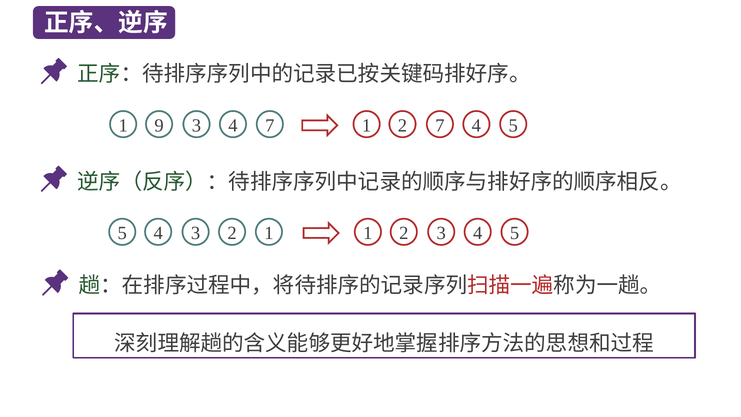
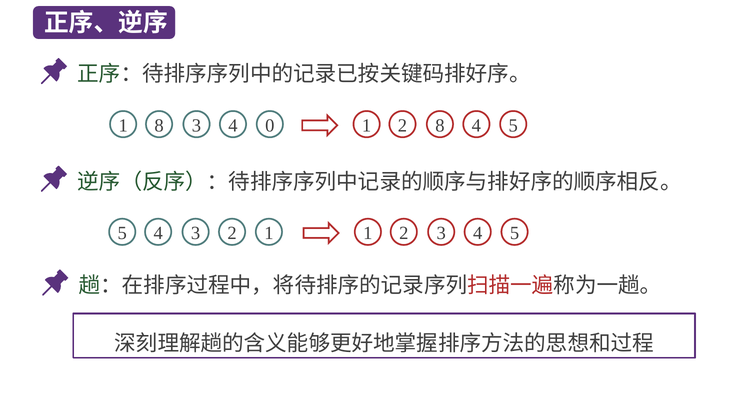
1 9: 9 -> 8 (159, 125)
4 7: 7 -> 0 (270, 125)
2 7: 7 -> 8 (440, 125)
